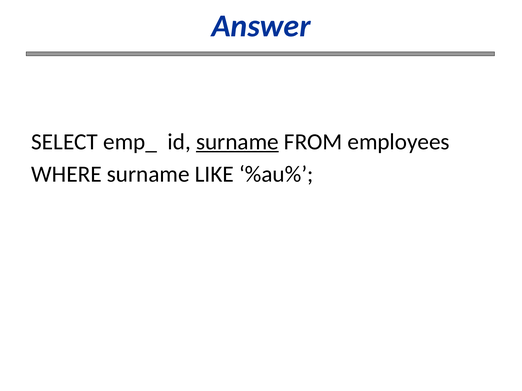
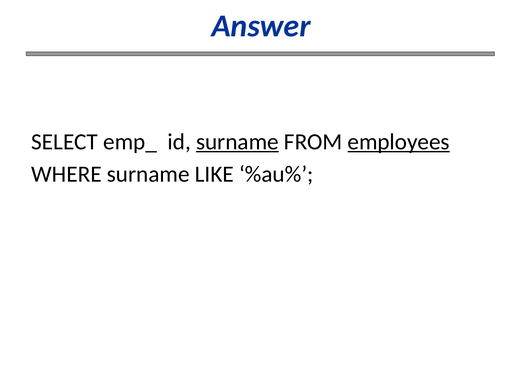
employees underline: none -> present (399, 142)
